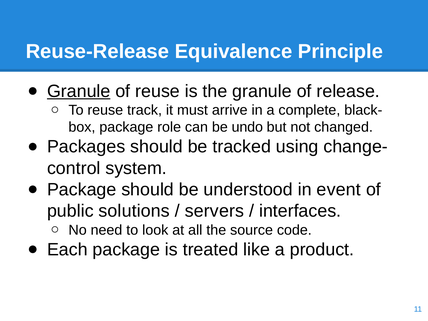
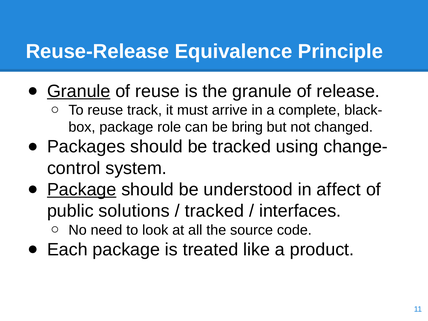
undo: undo -> bring (247, 127)
Package underline: none -> present (82, 190)
event: event -> affect (339, 190)
servers: servers -> tracked (214, 211)
